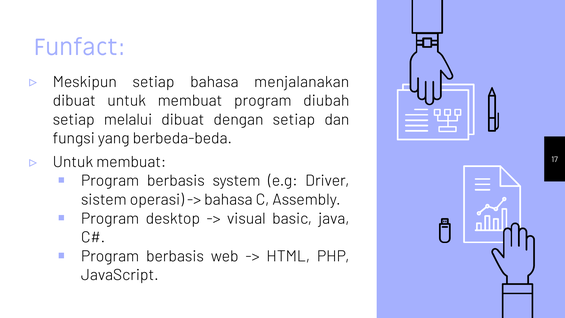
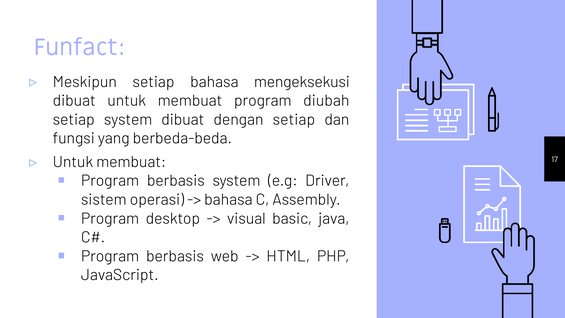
menjalanakan: menjalanakan -> mengeksekusi (302, 82)
setiap melalui: melalui -> system (128, 119)
